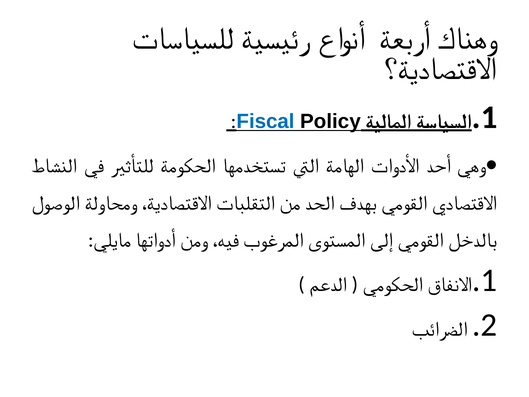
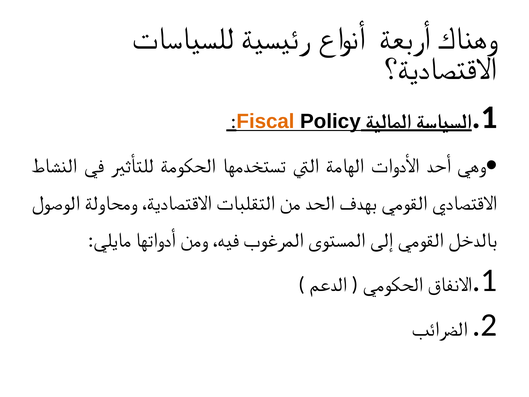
Fiscal colour: blue -> orange (266, 121)
